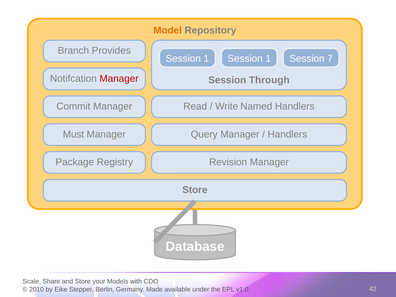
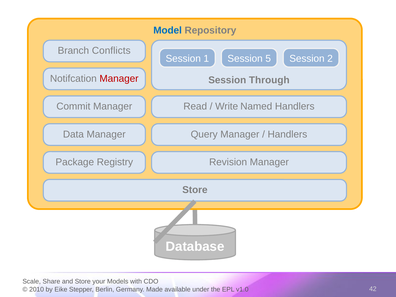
Model colour: orange -> blue (168, 30)
Provides: Provides -> Conflicts (111, 51)
1 Session 1: 1 -> 5 (268, 59)
7: 7 -> 2 (330, 59)
Must: Must -> Data (73, 134)
